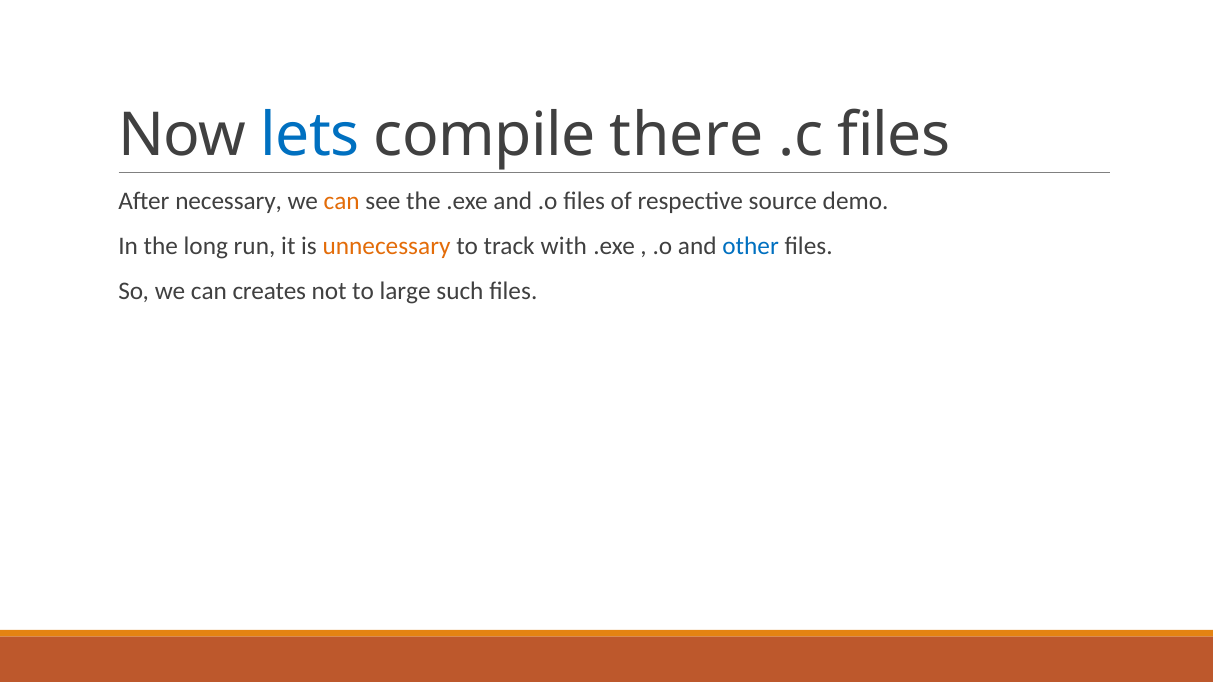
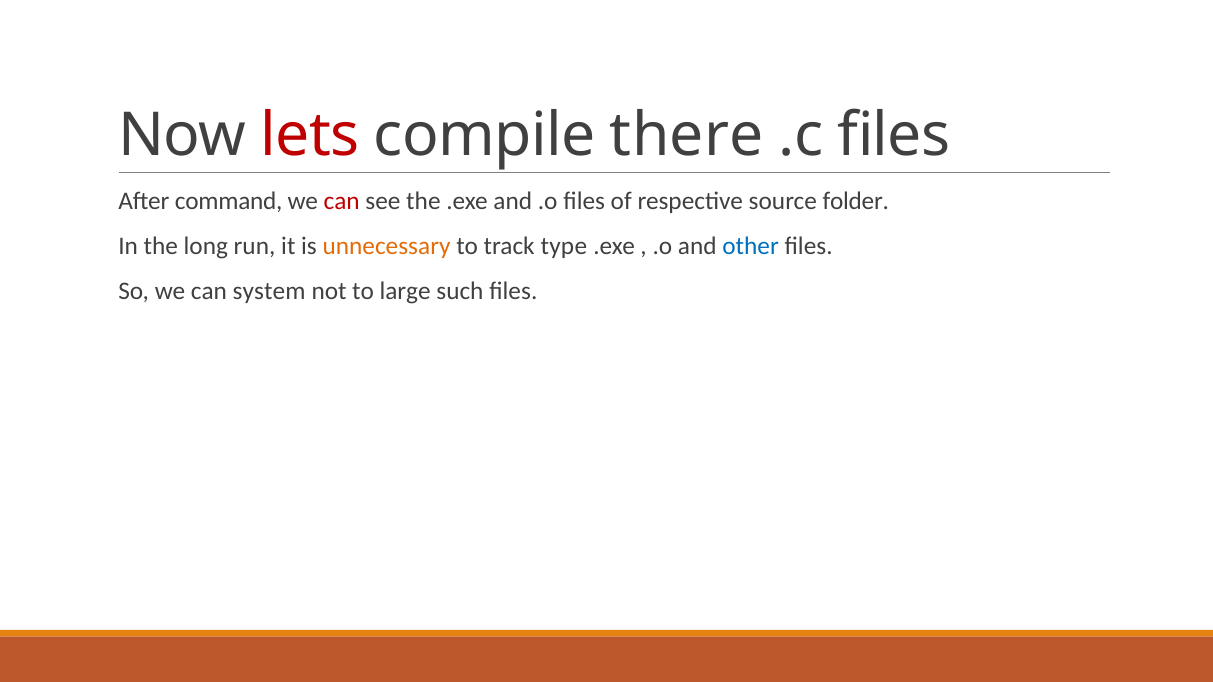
lets colour: blue -> red (310, 136)
necessary: necessary -> command (229, 202)
can colour: orange -> red (342, 202)
demo: demo -> folder (856, 202)
with: with -> type (564, 247)
creates: creates -> system (269, 292)
